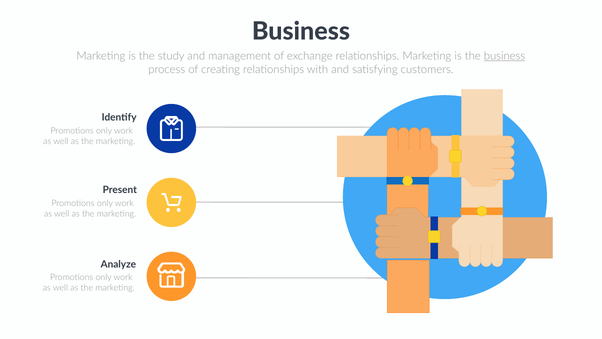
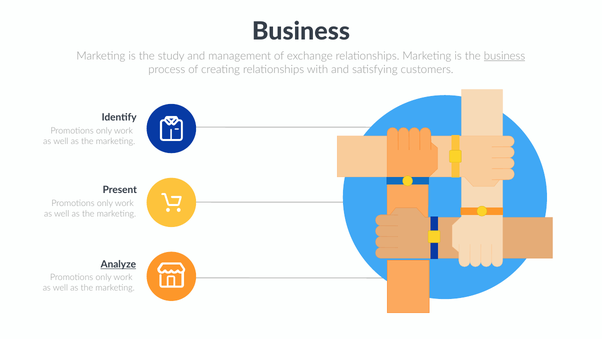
Analyze underline: none -> present (118, 264)
